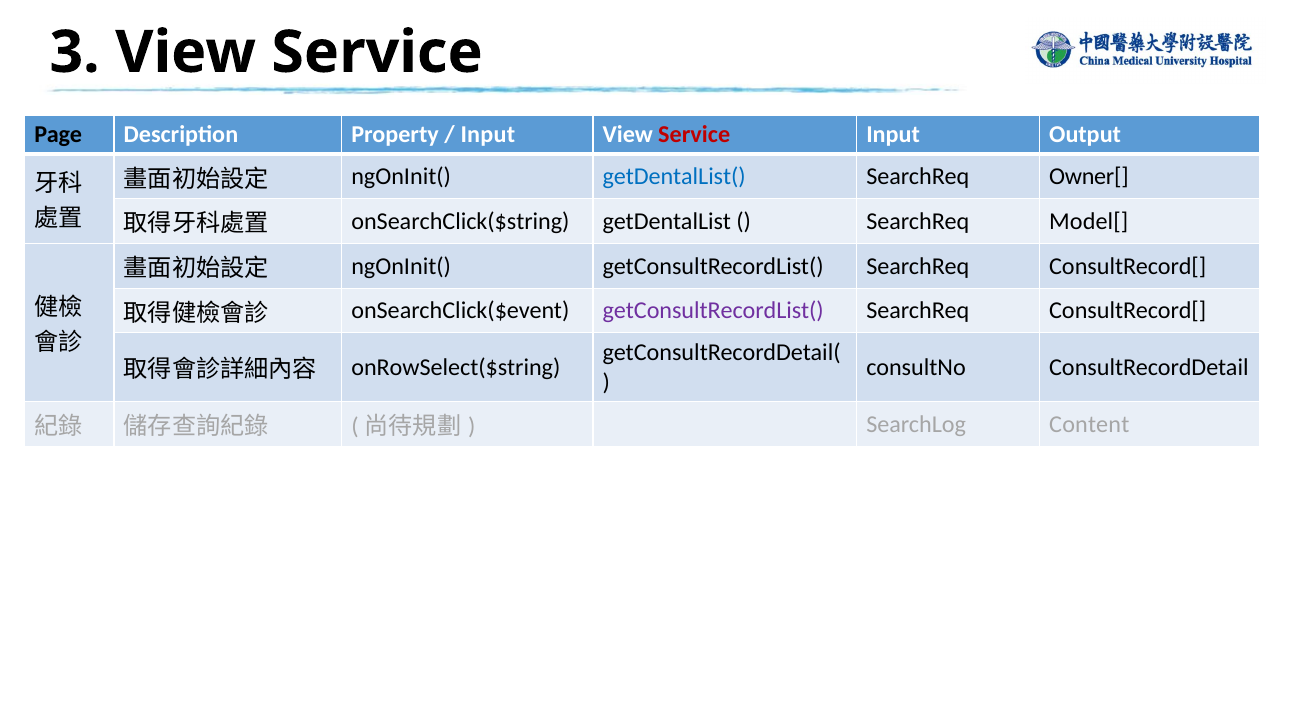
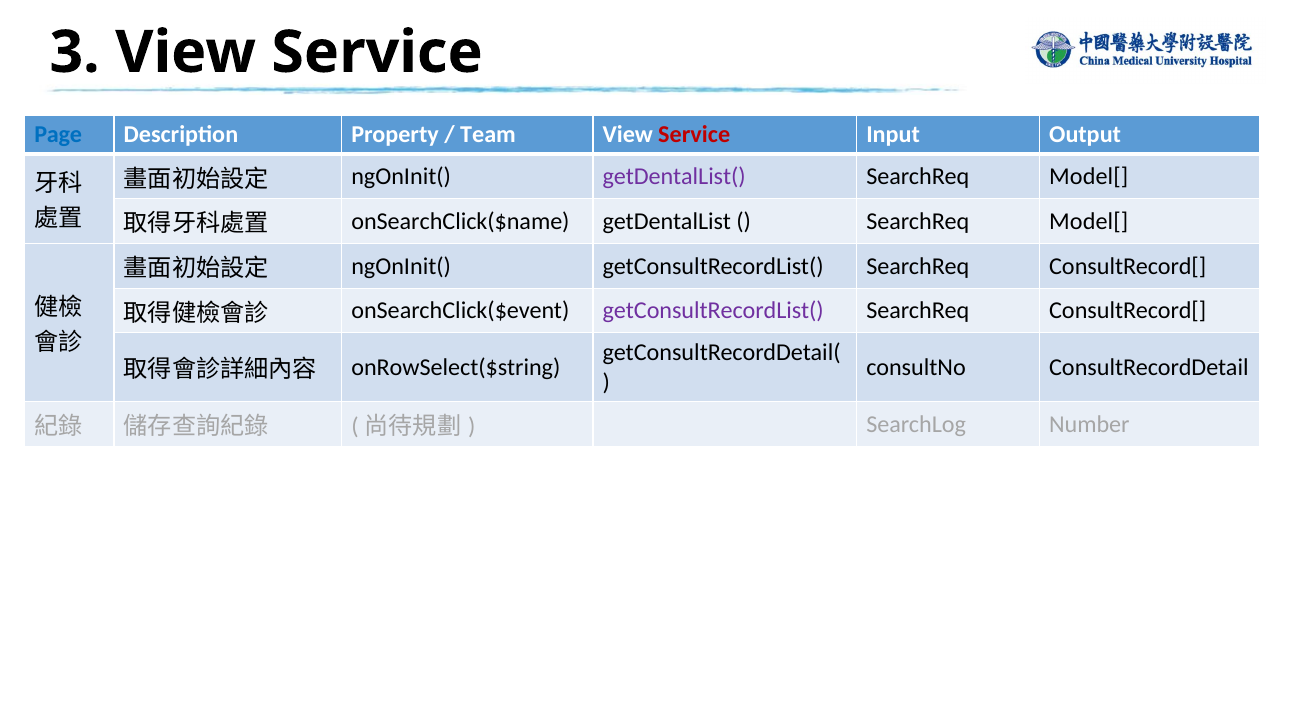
Page colour: black -> blue (58, 135)
Input: Input -> Team (488, 135)
getDentalList( colour: blue -> purple (674, 177)
Owner[: Owner[ -> Model[ (1089, 177)
onSearchClick($string: onSearchClick($string -> onSearchClick($name (460, 221)
Content: Content -> Number (1089, 424)
